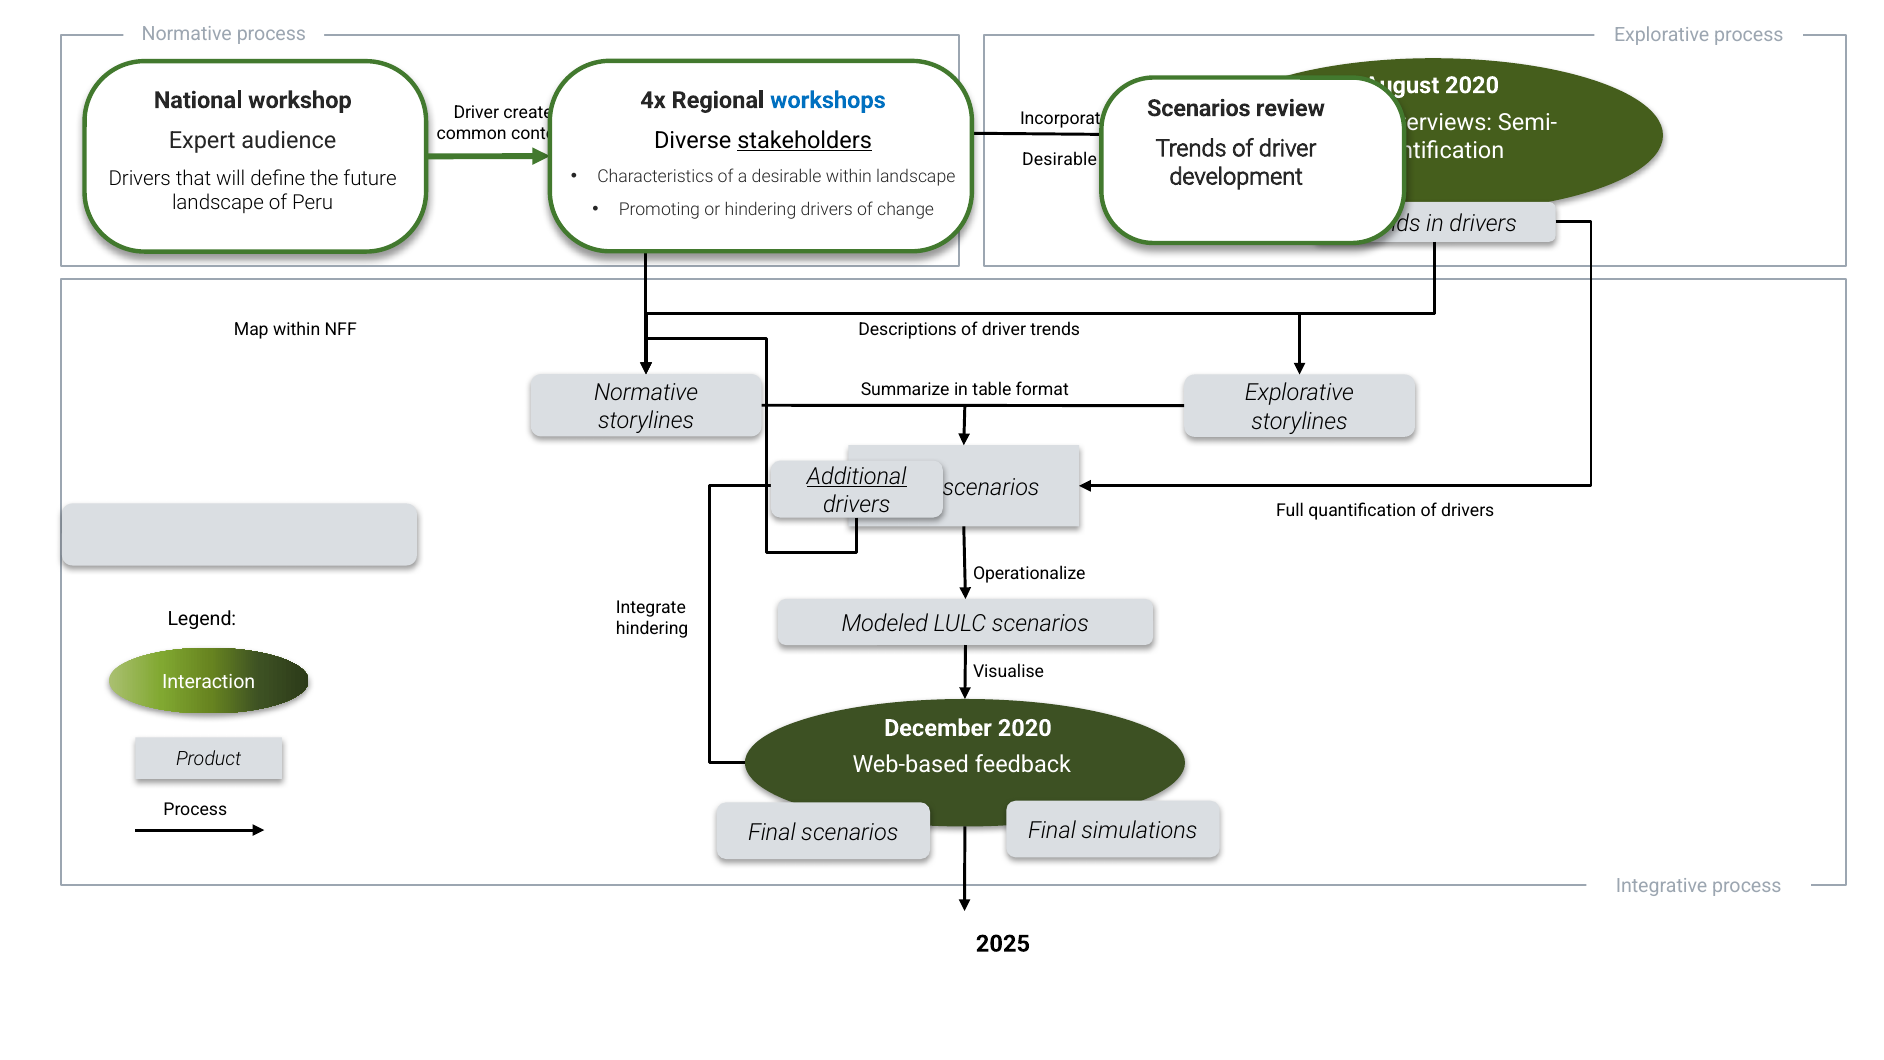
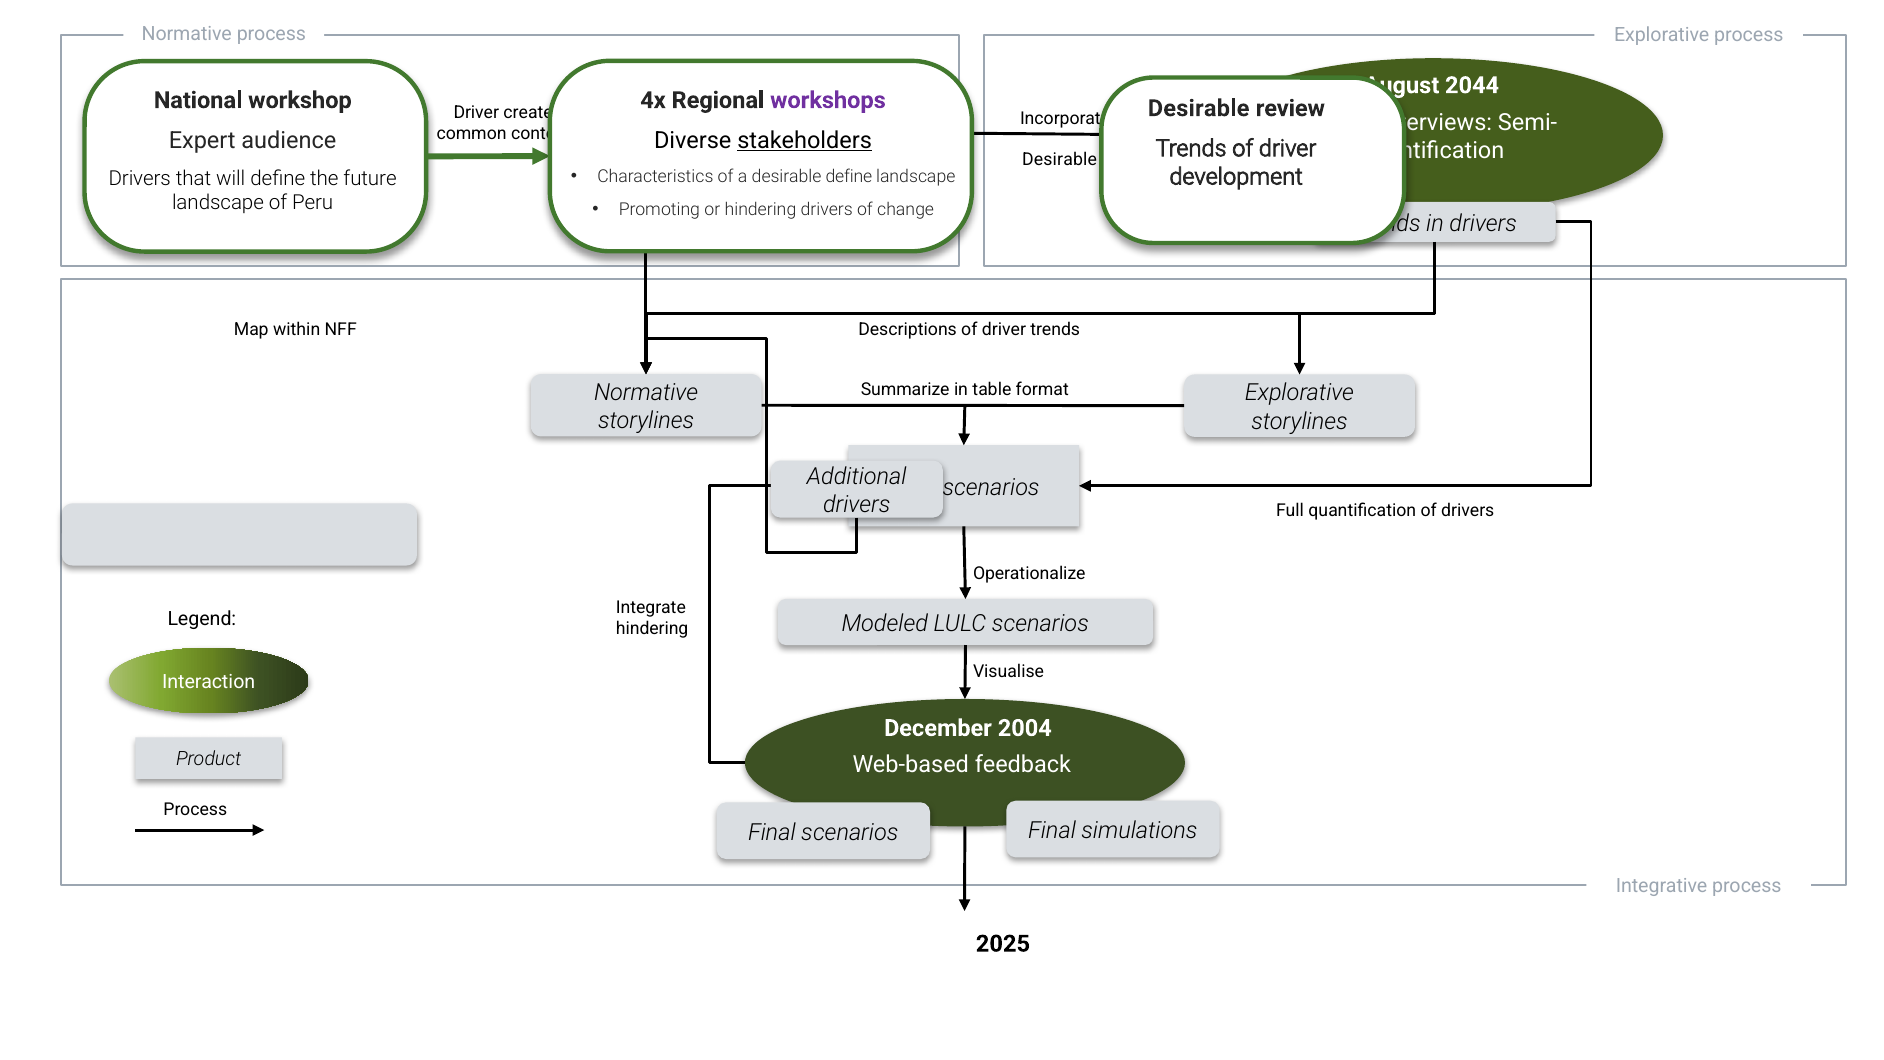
2020: 2020 -> 2044 (1472, 85)
workshops colour: blue -> purple (828, 100)
Scenarios: Scenarios -> Desirable (1199, 108)
desirable within: within -> define (849, 176)
Additional underline: present -> none (857, 476)
December 2020: 2020 -> 2004 (1025, 728)
